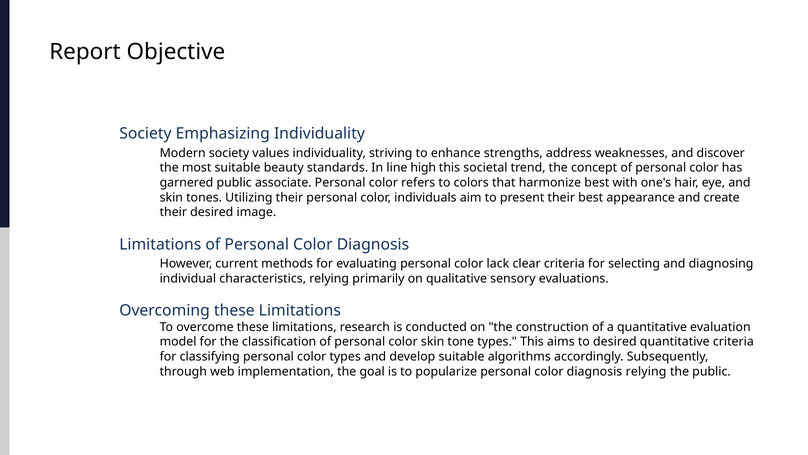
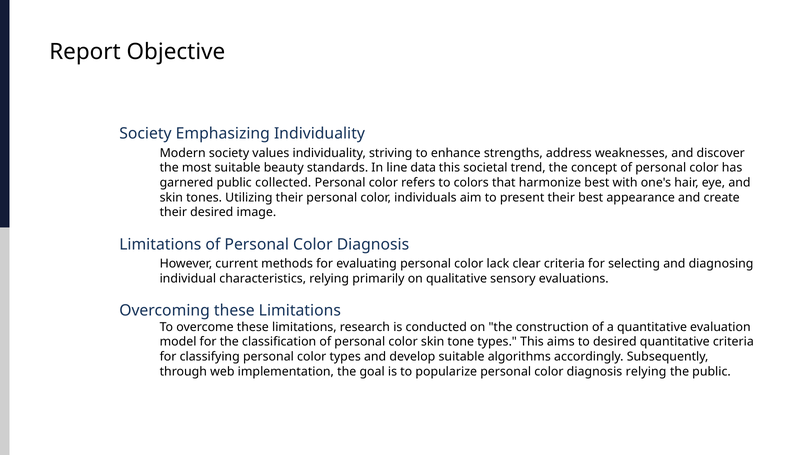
high: high -> data (423, 168)
associate: associate -> collected (283, 183)
